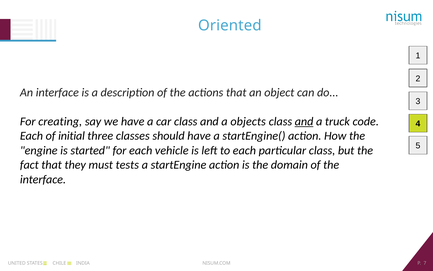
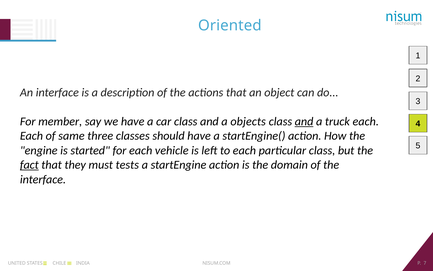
creating: creating -> member (60, 121)
truck code: code -> each (366, 121)
initial: initial -> same (71, 136)
fact underline: none -> present (29, 165)
